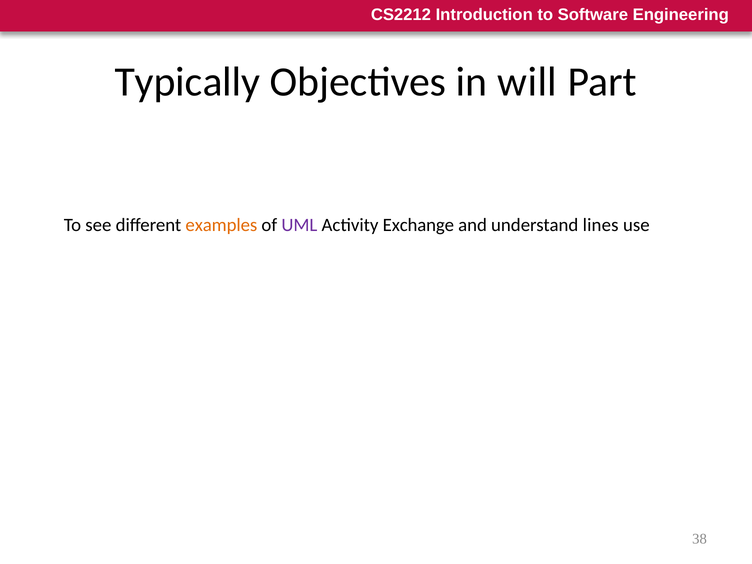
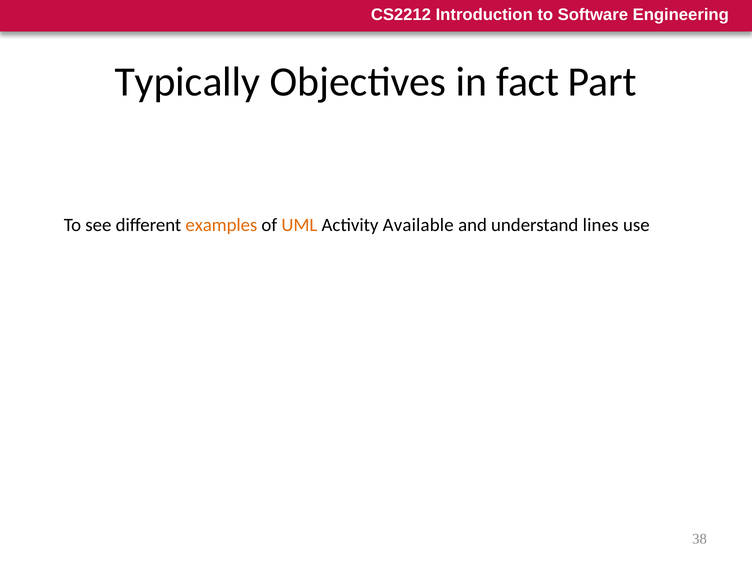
will: will -> fact (528, 82)
UML colour: purple -> orange (299, 225)
Exchange: Exchange -> Available (418, 225)
